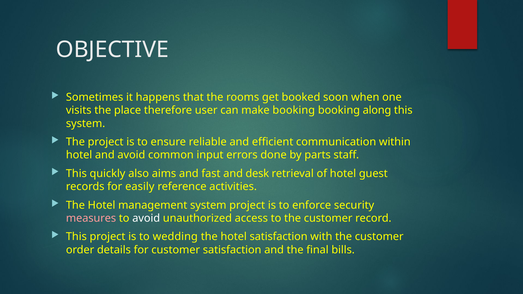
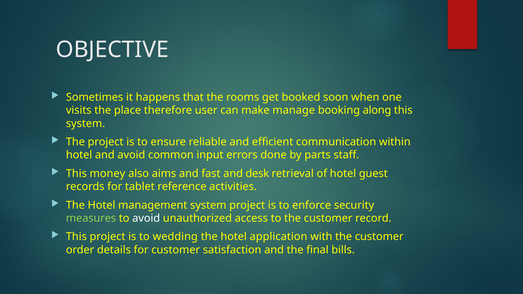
make booking: booking -> manage (294, 110)
quickly: quickly -> money (107, 174)
easily: easily -> tablet (140, 187)
measures colour: pink -> light green (91, 218)
hotel satisfaction: satisfaction -> application (278, 237)
